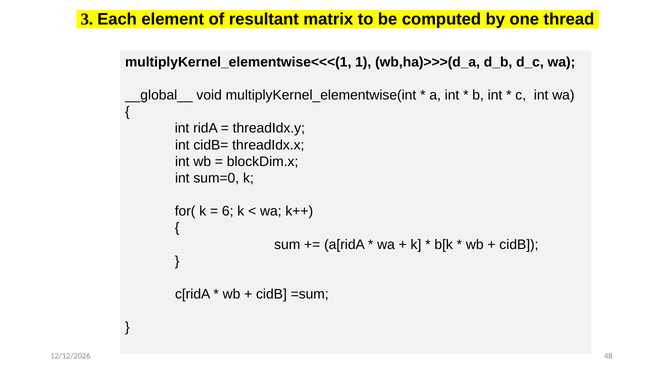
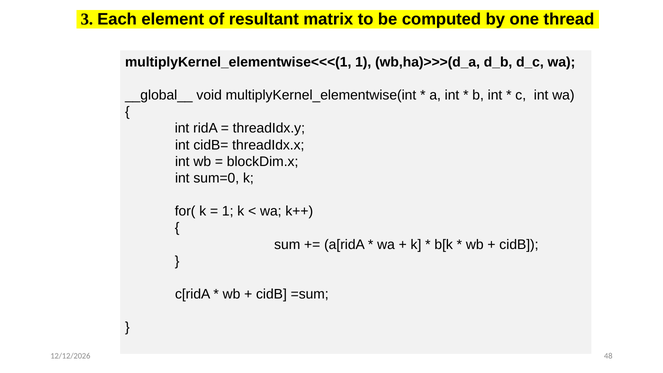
6: 6 -> 1 (228, 211)
